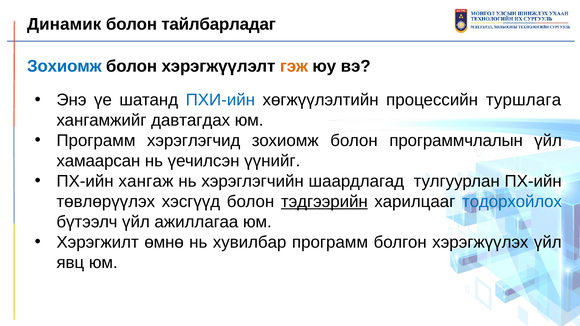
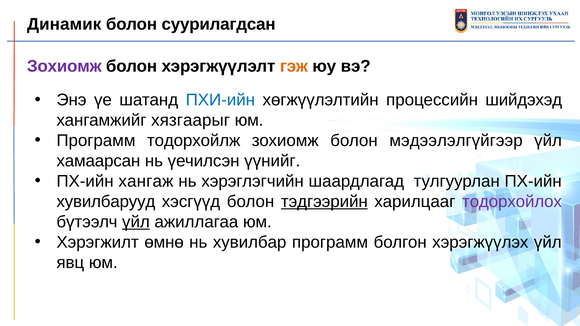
тайлбарладаг: тайлбарладаг -> суурилагдсан (219, 24)
Зохиомж colour: blue -> purple (64, 66)
туршлага: туршлага -> шийдэхэд (524, 100)
давтагдах: давтагдах -> хязгаарыг (191, 120)
хэрэглэгчид: хэрэглэгчид -> тодорхойлж (194, 141)
программчлалын: программчлалын -> мэдээлэлгүйгээр (456, 141)
төвлөрүүлэх: төвлөрүүлэх -> хувилбарууд (106, 202)
тодорхойлох colour: blue -> purple (512, 202)
үйл underline: none -> present (136, 222)
